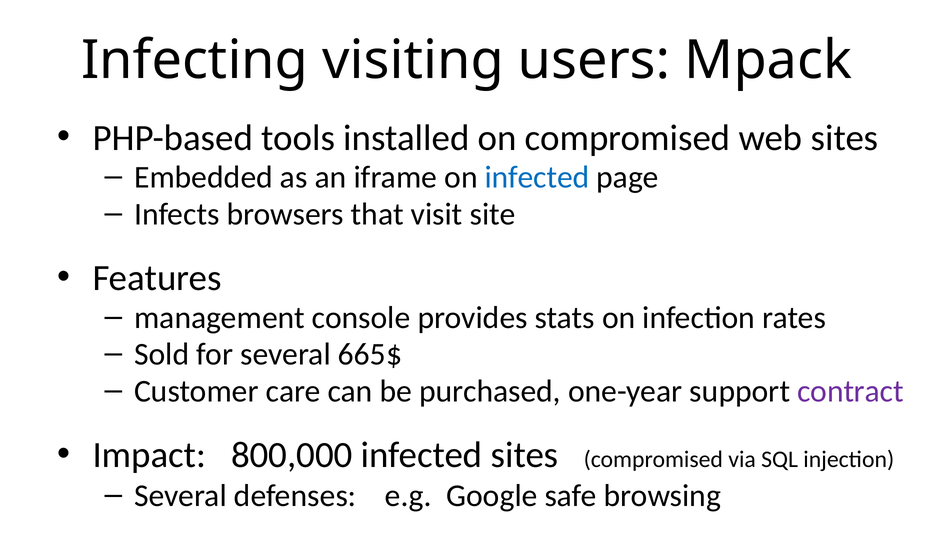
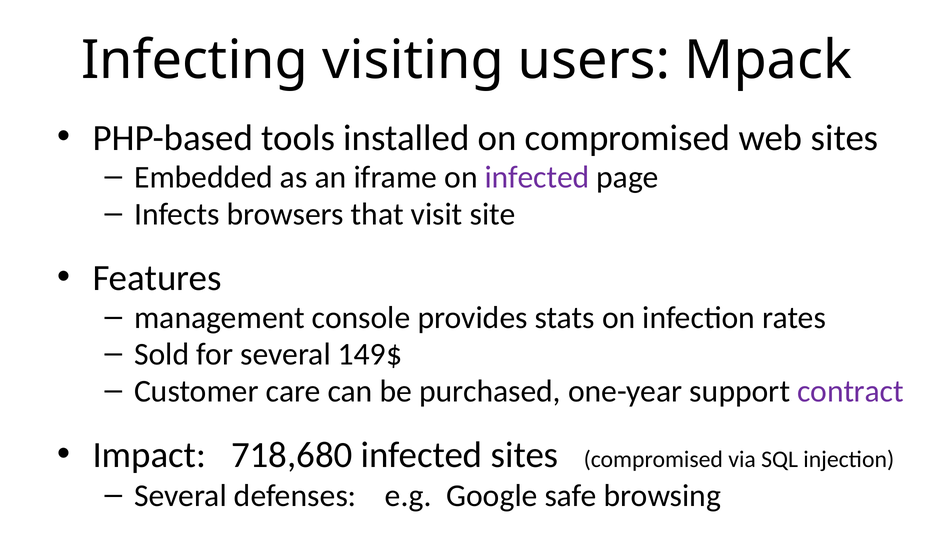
infected colour: blue -> purple (537, 177)
665$: 665$ -> 149$ (370, 354)
800,000: 800,000 -> 718,680 (292, 455)
